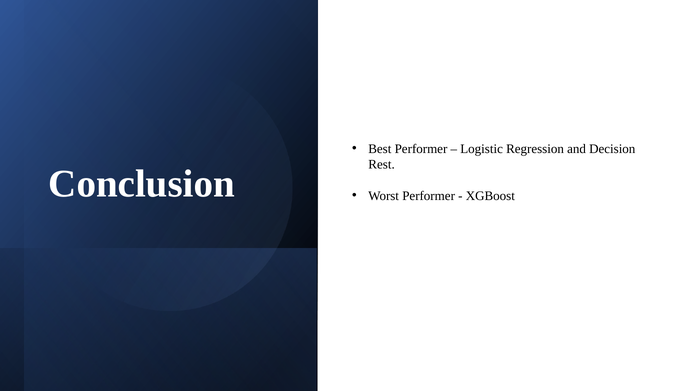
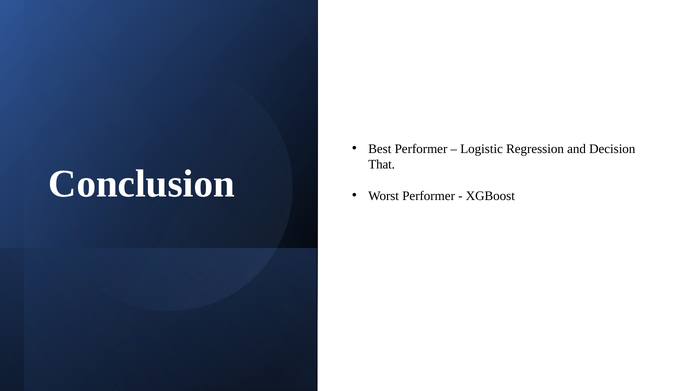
Rest: Rest -> That (382, 164)
